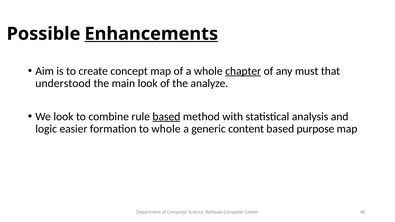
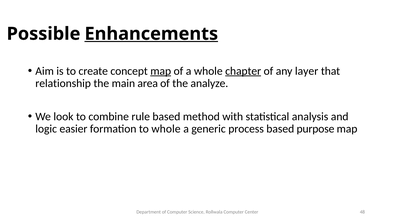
map underline: none -> present (161, 71)
must: must -> layer (307, 71)
understood: understood -> relationship (63, 83)
main look: look -> area (148, 83)
based underline: present -> none (166, 117)
content: content -> process (246, 129)
